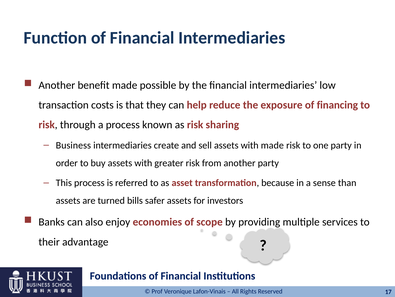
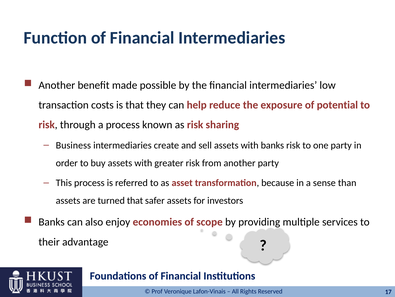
financing: financing -> potential (337, 105)
with made: made -> banks (272, 145)
turned bills: bills -> that (135, 200)
